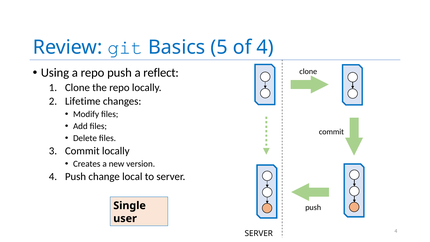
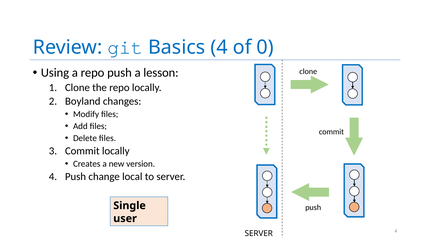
Basics 5: 5 -> 4 (219, 47)
of 4: 4 -> 0 (265, 47)
reflect: reflect -> lesson (161, 73)
Lifetime: Lifetime -> Boyland (83, 101)
